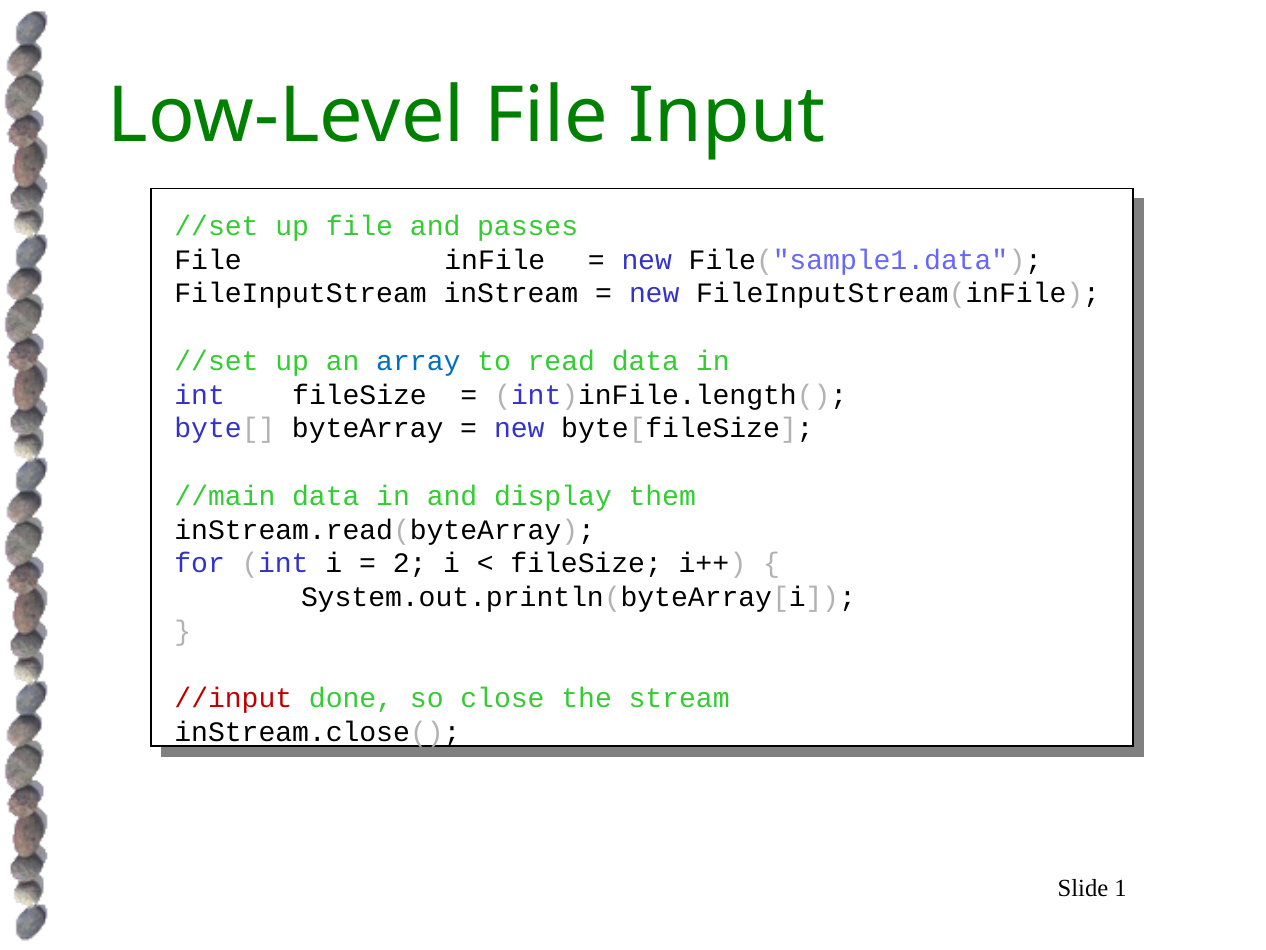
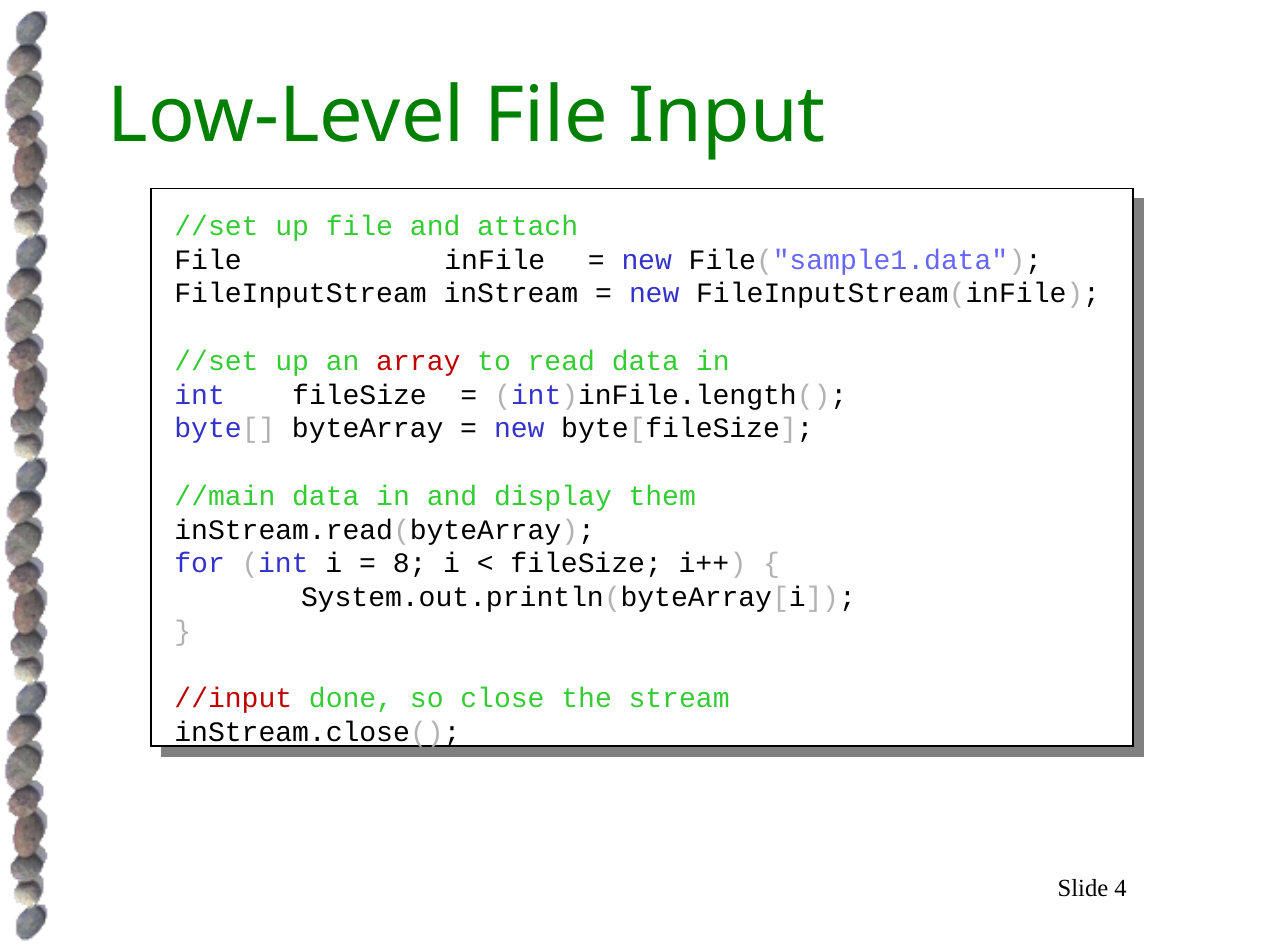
passes: passes -> attach (528, 226)
array colour: blue -> red (418, 361)
2: 2 -> 8 (410, 563)
1: 1 -> 4 (1121, 888)
